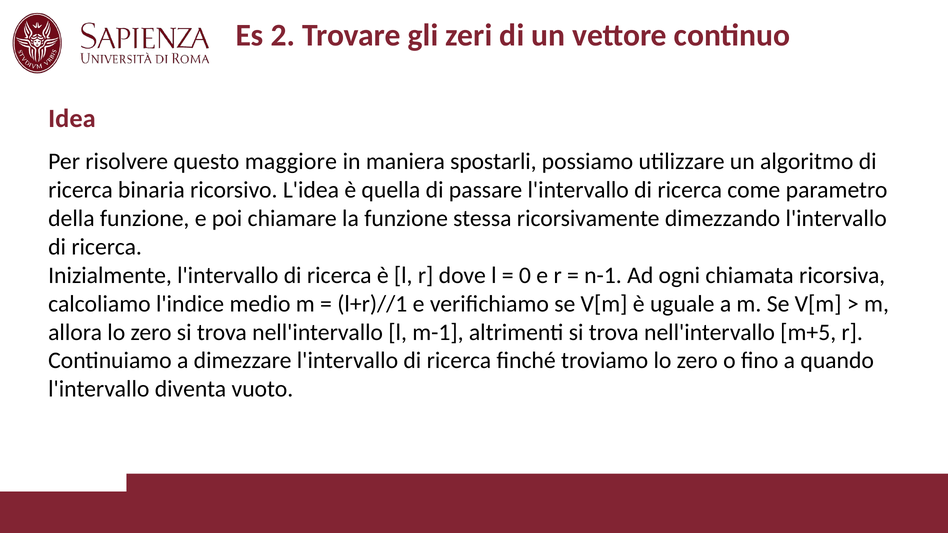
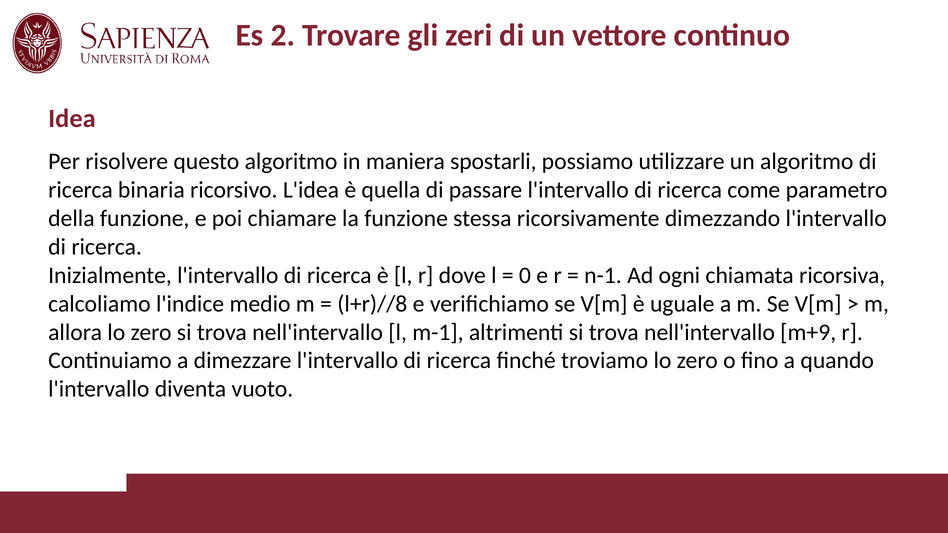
questo maggiore: maggiore -> algoritmo (291, 162)
l+r)//1: l+r)//1 -> l+r)//8 (372, 304)
m+5: m+5 -> m+9 (808, 332)
